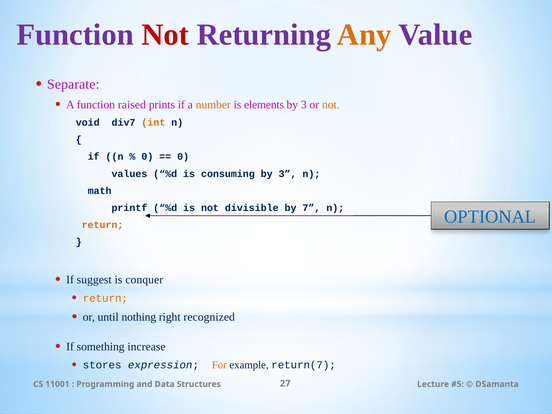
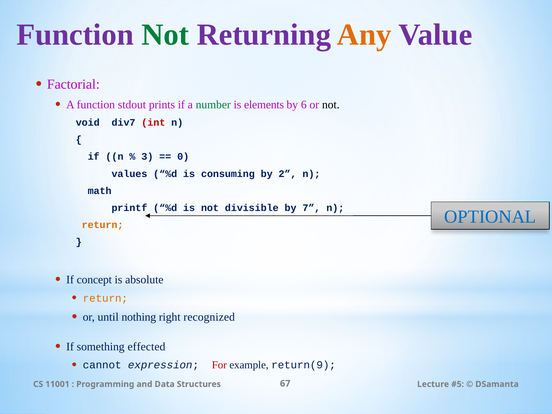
Not colour: red -> green (165, 35)
Separate: Separate -> Factorial (73, 84)
raised: raised -> stdout (132, 105)
number colour: orange -> green (213, 105)
3: 3 -> 6 (304, 105)
not colour: orange -> black (331, 105)
int colour: orange -> red (153, 123)
0: 0 -> 3 (147, 157)
3: 3 -> 2 (288, 174)
suggest: suggest -> concept (94, 280)
conquer: conquer -> absolute (144, 280)
increase: increase -> effected (146, 347)
stores: stores -> cannot (102, 365)
For colour: orange -> red (219, 365)
return(7: return(7 -> return(9 (304, 365)
27: 27 -> 67 (285, 383)
